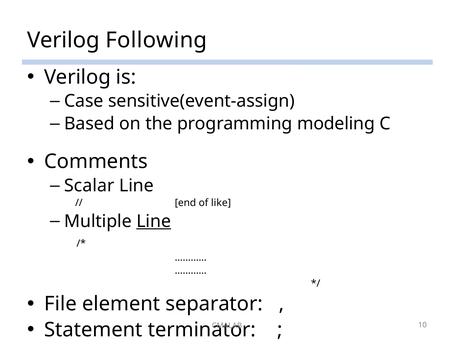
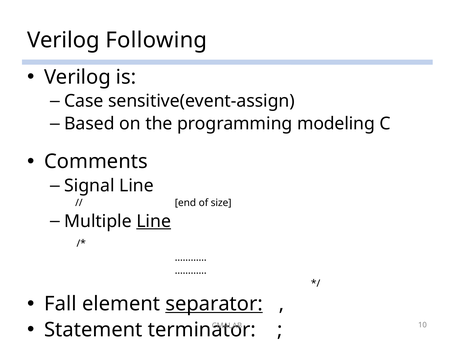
Scalar: Scalar -> Signal (89, 185)
like: like -> size (221, 202)
File: File -> Fall (61, 303)
separator underline: none -> present (214, 303)
